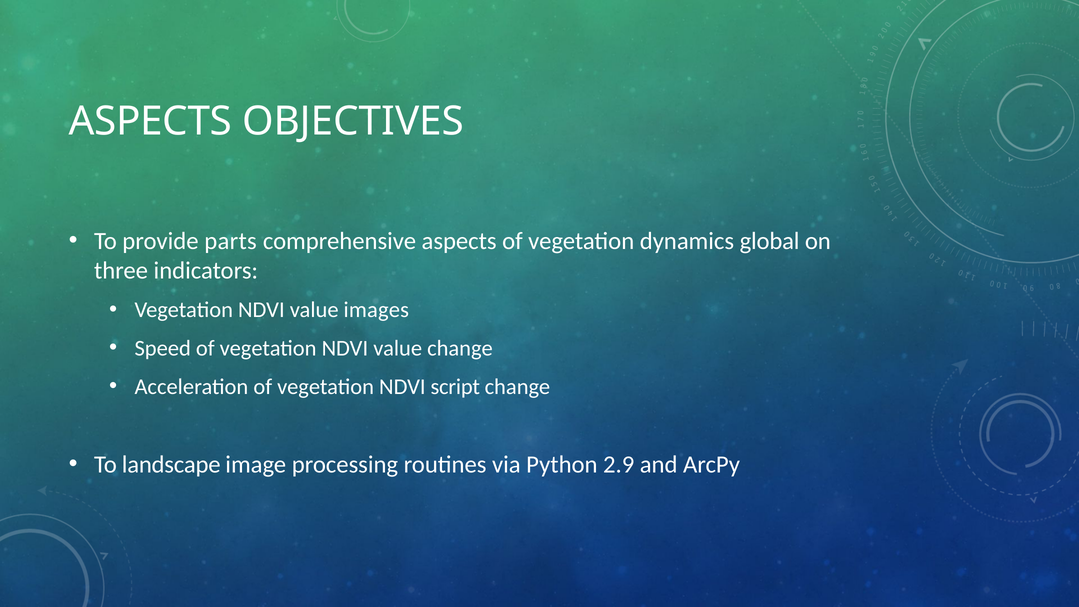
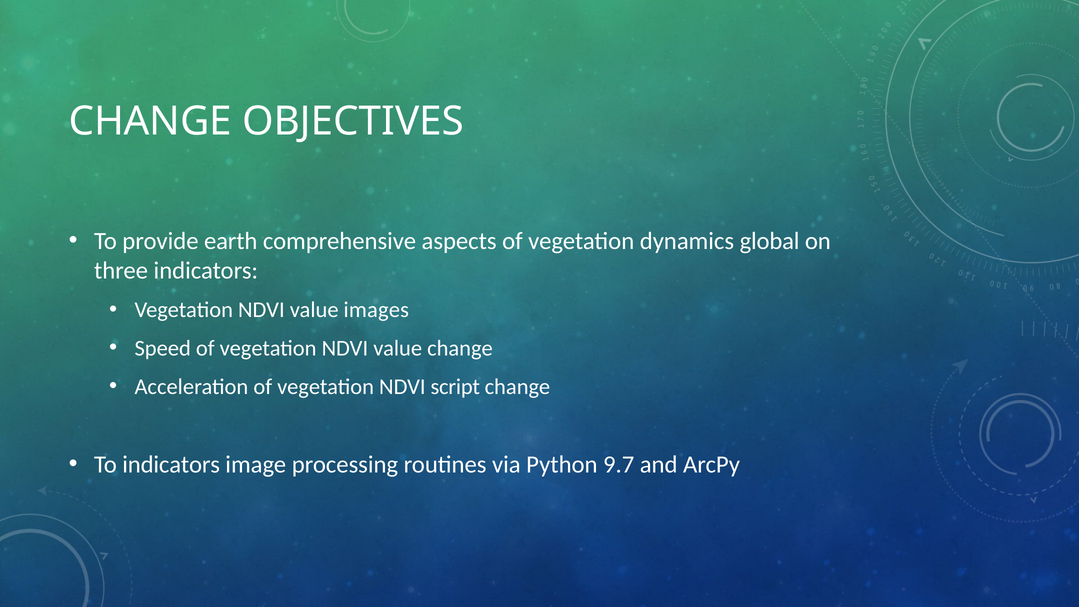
ASPECTS: ASPECTS -> CHANGE (150, 121)
parts: parts -> earth (231, 241)
To landscape: landscape -> indicators (171, 465)
2.9: 2.9 -> 9.7 (619, 465)
